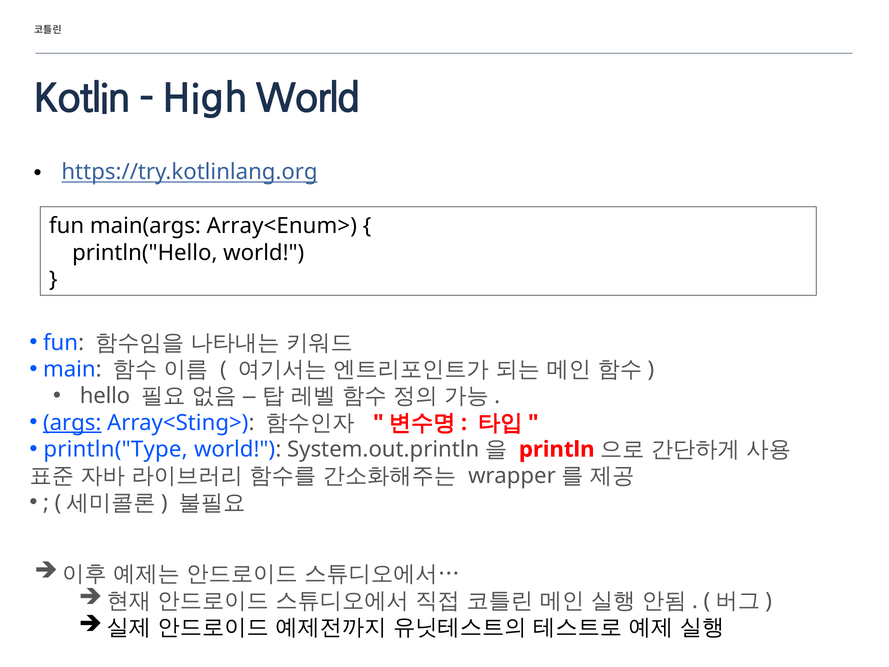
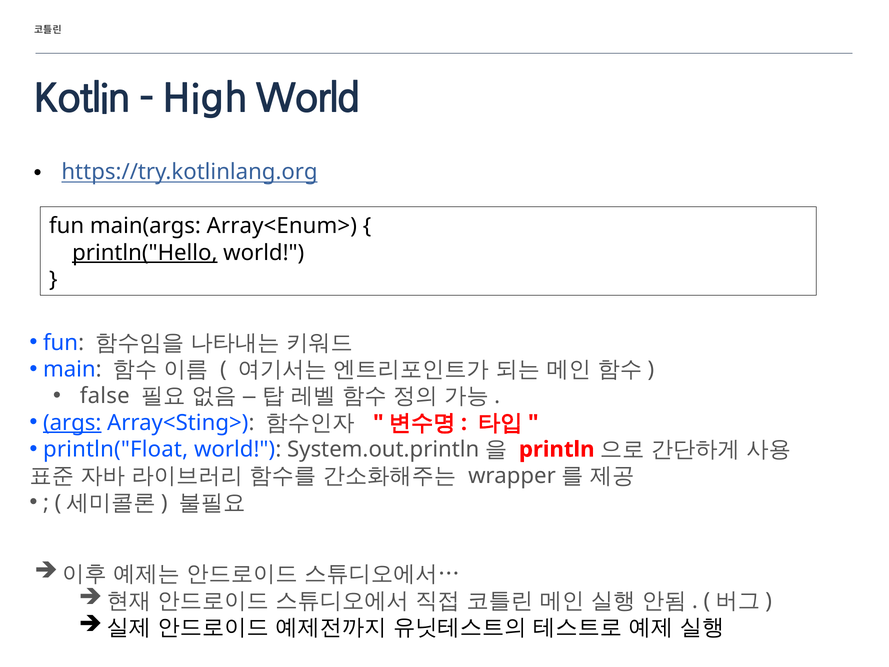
println("Hello underline: none -> present (145, 253)
hello: hello -> false (105, 396)
println("Type: println("Type -> println("Float (116, 449)
